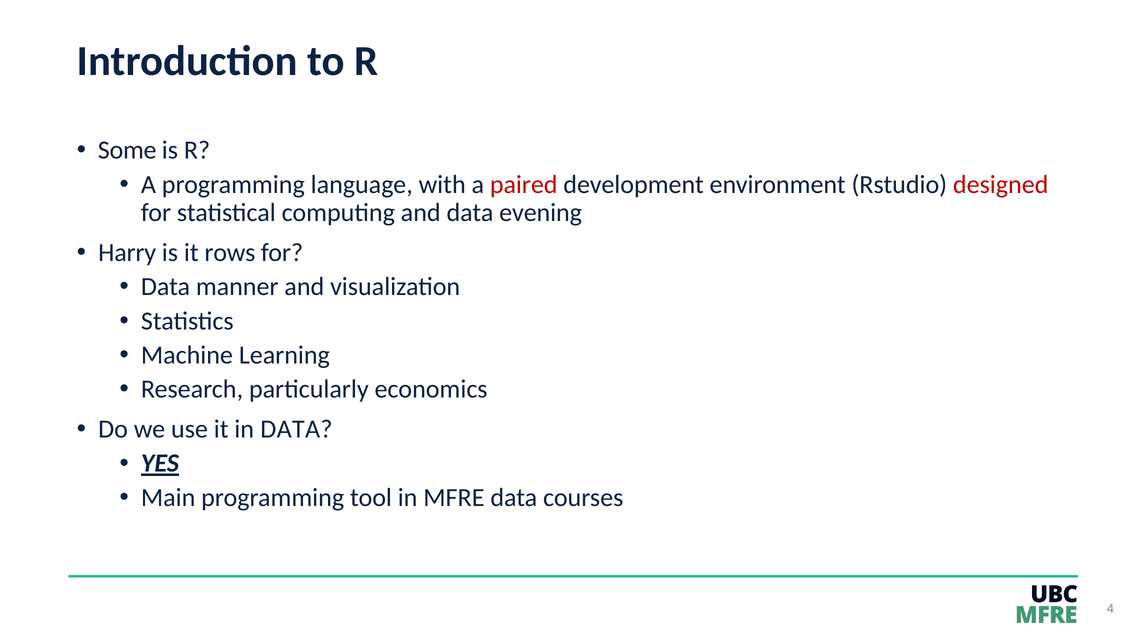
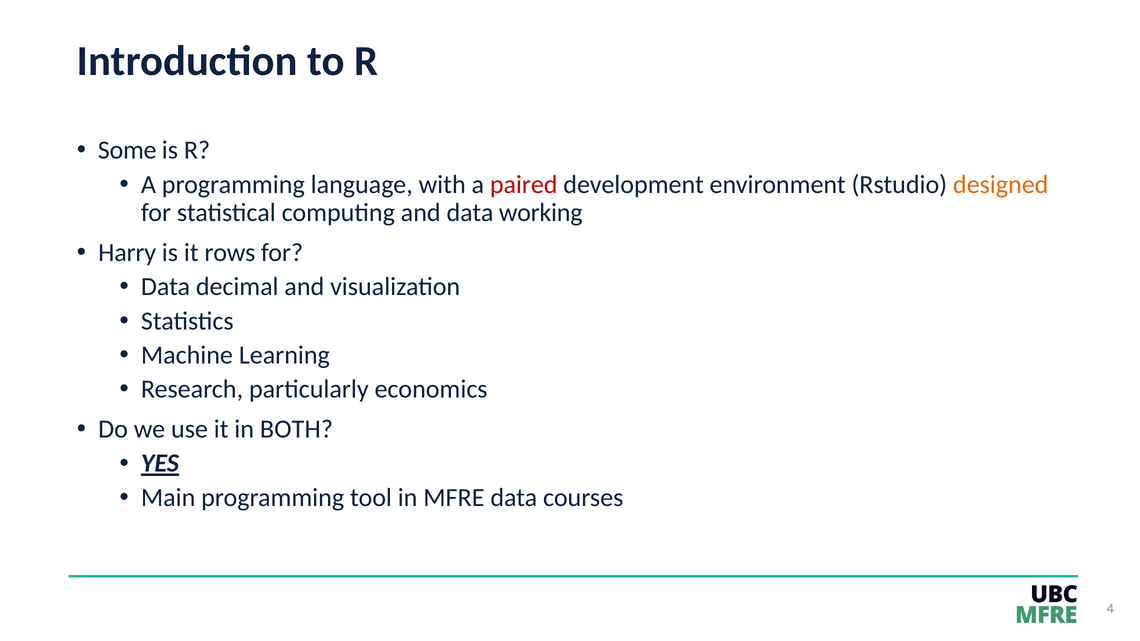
designed colour: red -> orange (1001, 184)
evening: evening -> working (541, 213)
manner: manner -> decimal (237, 287)
in DATA: DATA -> BOTH (296, 429)
